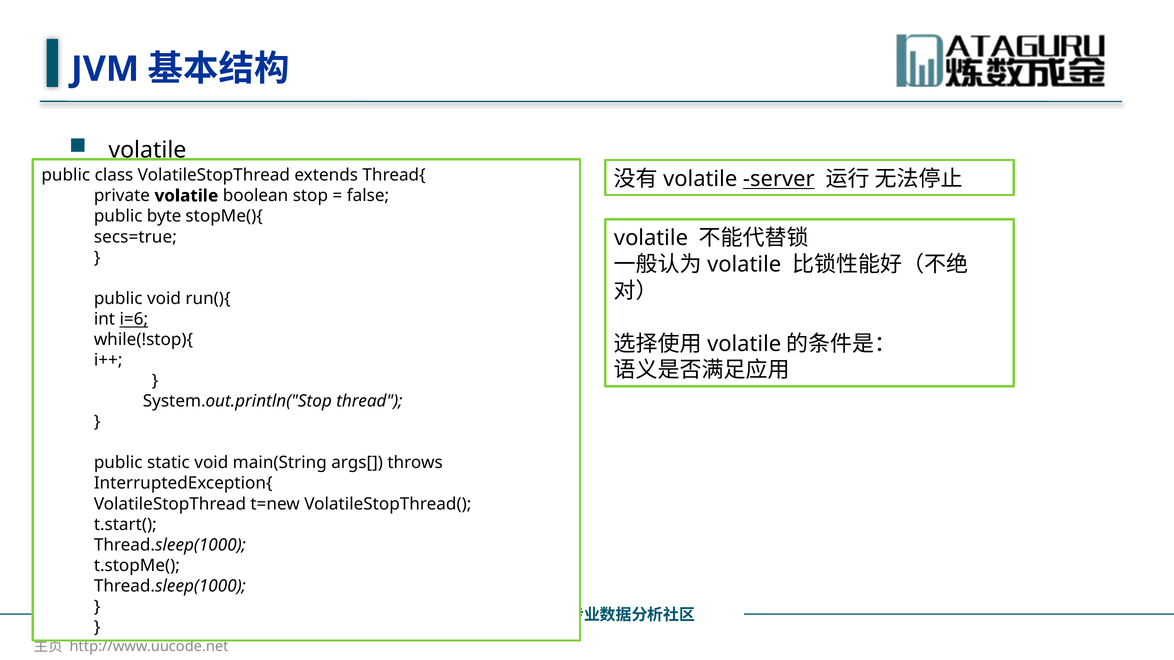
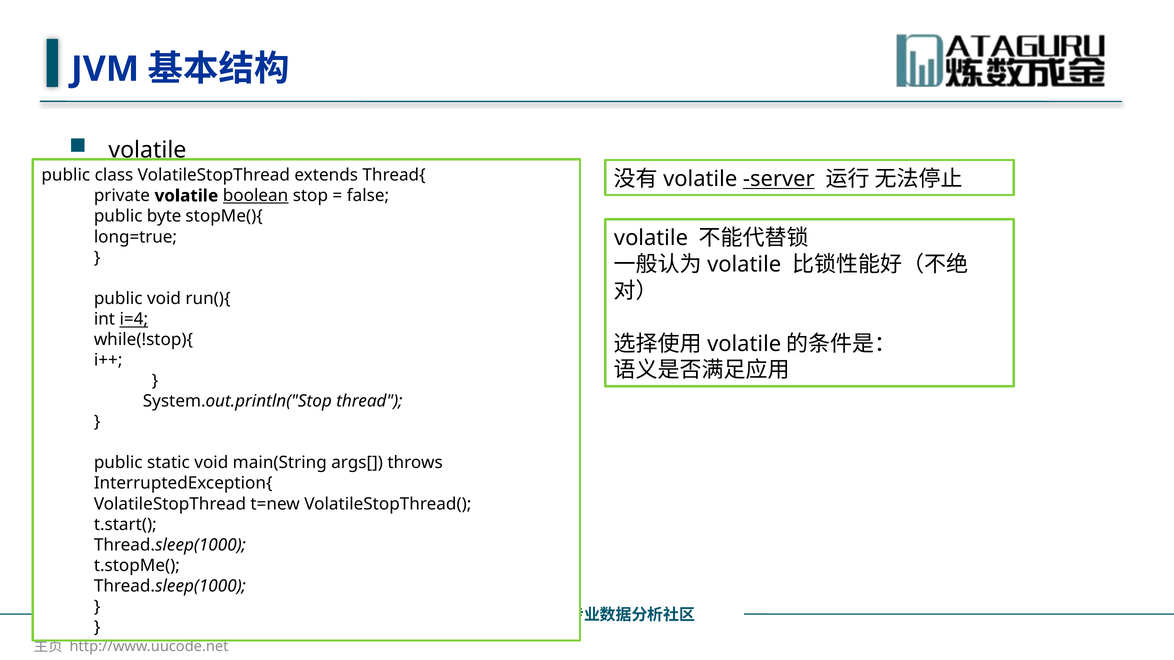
boolean underline: none -> present (256, 196)
secs=true: secs=true -> long=true (135, 237)
i=6: i=6 -> i=4 (134, 319)
